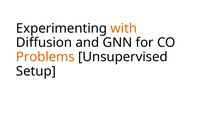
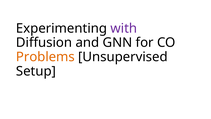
with colour: orange -> purple (124, 28)
